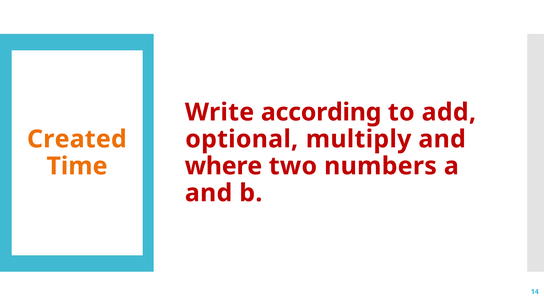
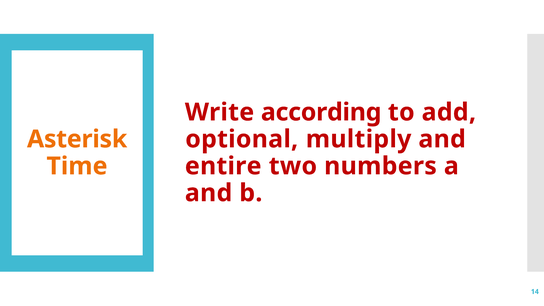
Created: Created -> Asterisk (77, 139)
where: where -> entire (223, 166)
